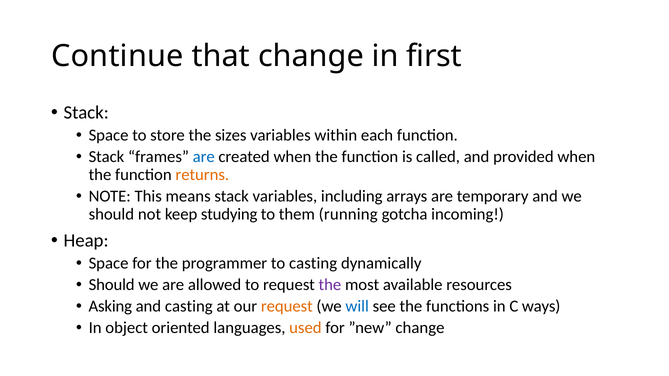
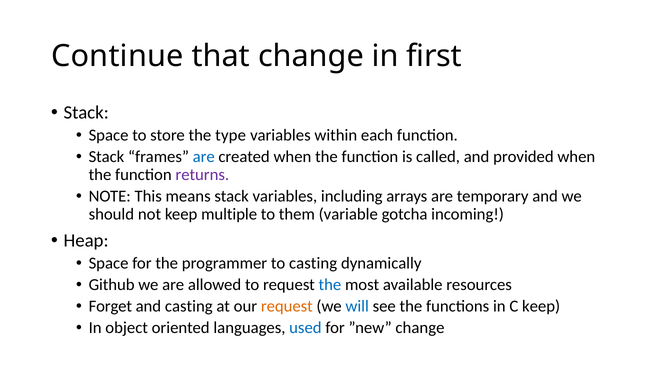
sizes: sizes -> type (231, 135)
returns colour: orange -> purple (202, 175)
studying: studying -> multiple (229, 215)
running: running -> variable (348, 215)
Should: Should -> Github (112, 285)
the colour: purple -> blue (330, 285)
Asking: Asking -> Forget (110, 307)
C ways: ways -> keep (541, 307)
used colour: orange -> blue (305, 328)
